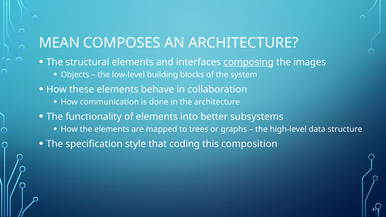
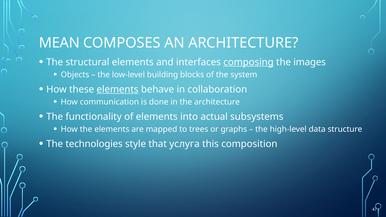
elements underline: none -> present (118, 89)
better: better -> actual (214, 117)
specification: specification -> technologies (94, 144)
coding: coding -> услуга (184, 144)
